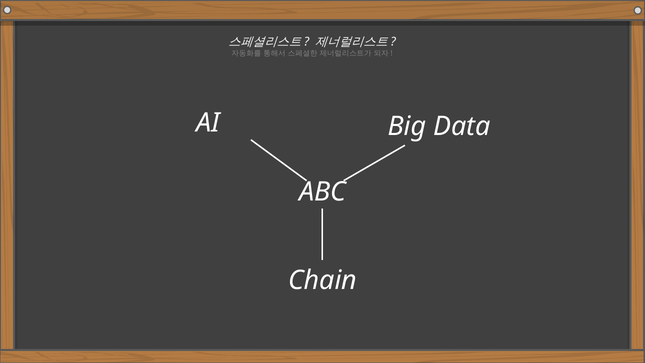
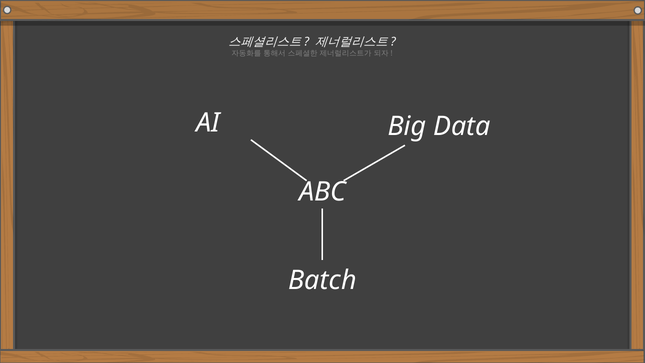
Chain: Chain -> Batch (322, 280)
